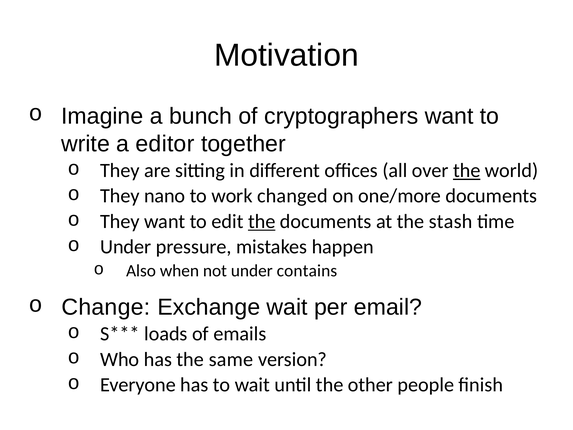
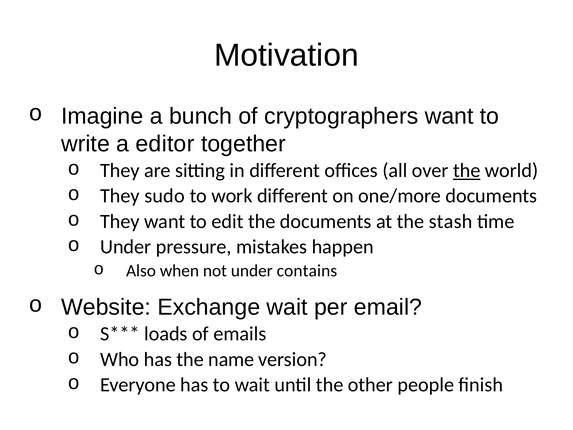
nano: nano -> sudo (165, 196)
work changed: changed -> different (293, 196)
the underline: present -> none (262, 221)
Change: Change -> Website (106, 307)
same: same -> name (231, 359)
